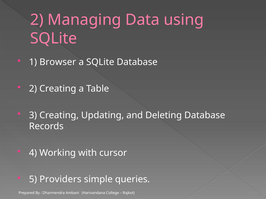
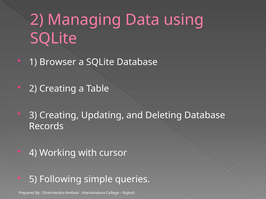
Providers: Providers -> Following (60, 180)
